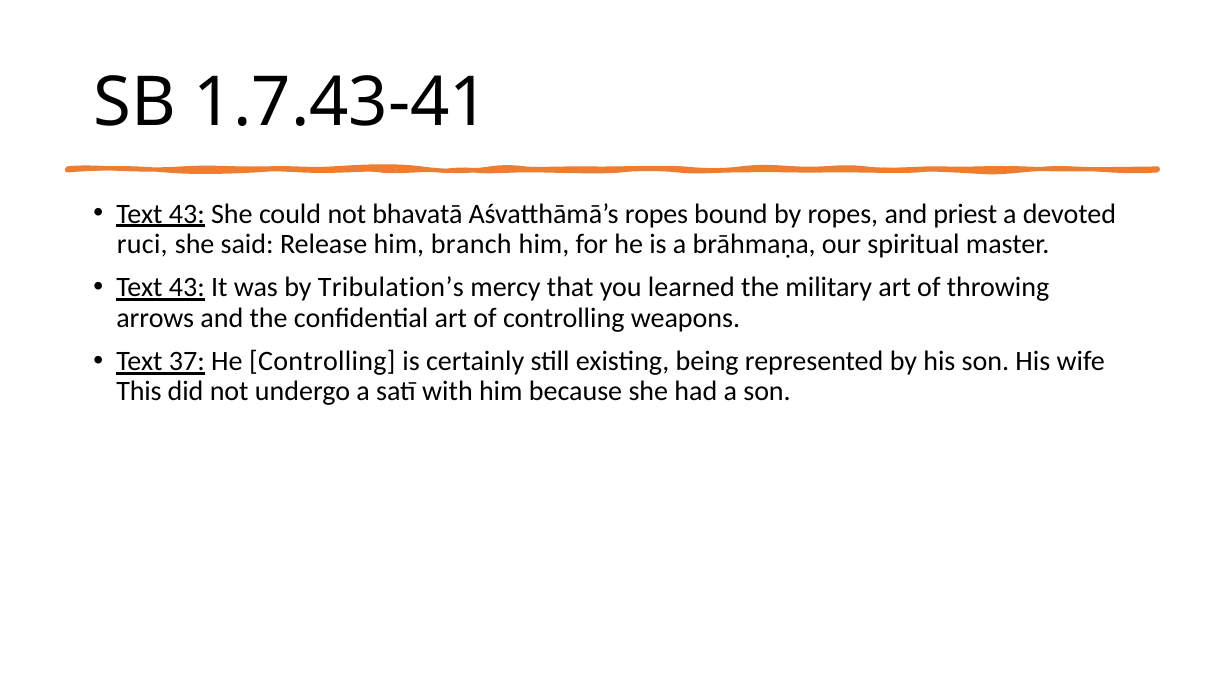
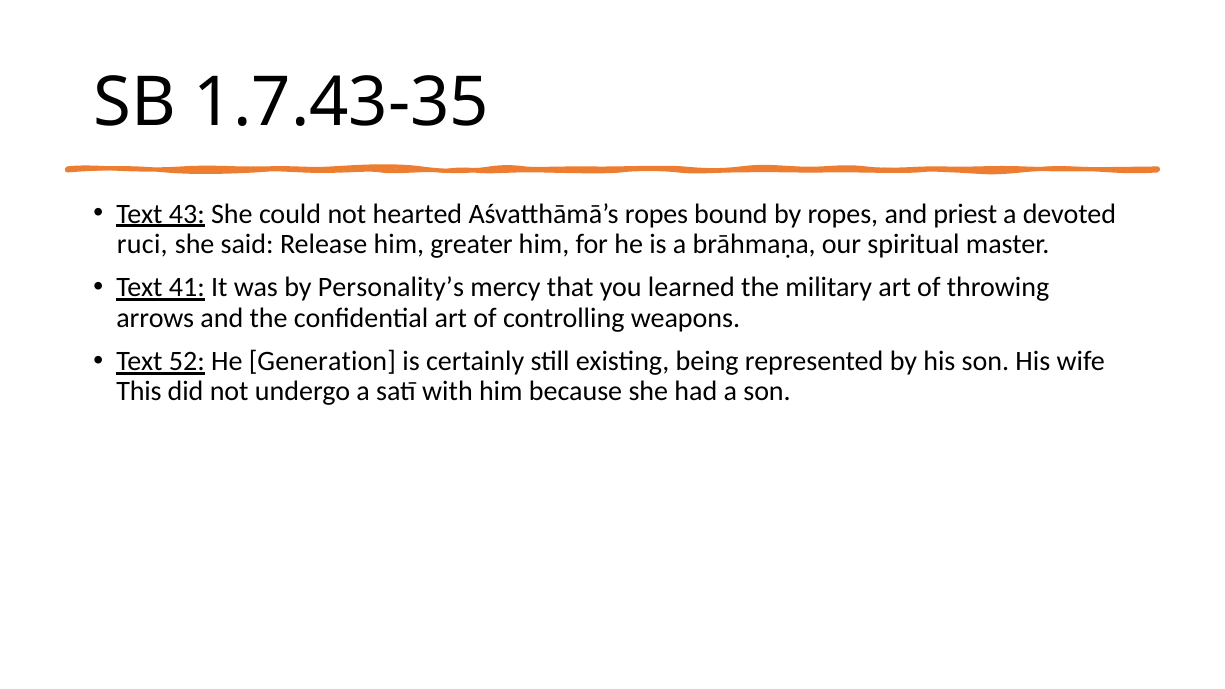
1.7.43-41: 1.7.43-41 -> 1.7.43-35 (342, 103)
bhavatā: bhavatā -> hearted (417, 214)
branch: branch -> greater (472, 244)
43: 43 -> 41 (187, 288)
Tribulation’s: Tribulation’s -> Personality’s (391, 288)
37: 37 -> 52 (187, 361)
He Controlling: Controlling -> Generation (322, 361)
